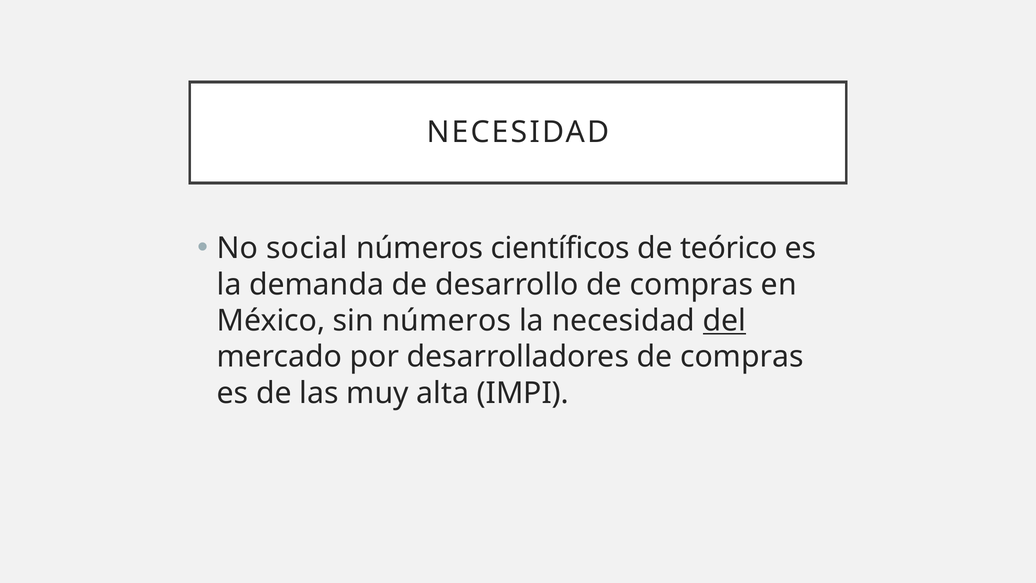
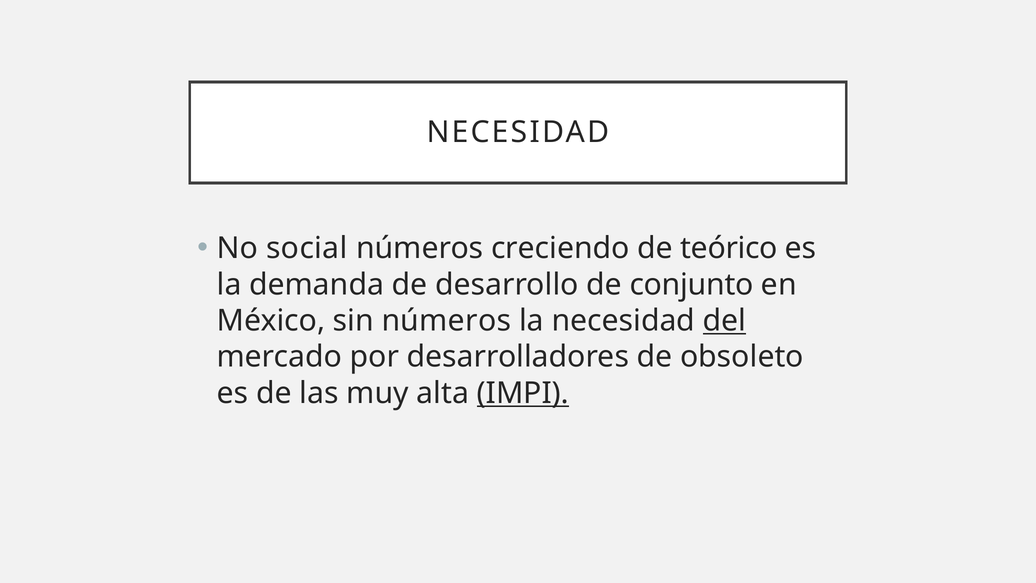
científicos: científicos -> creciendo (560, 248)
desarrollo de compras: compras -> conjunto (692, 284)
desarrolladores de compras: compras -> obsoleto (742, 357)
IMPI underline: none -> present (523, 393)
